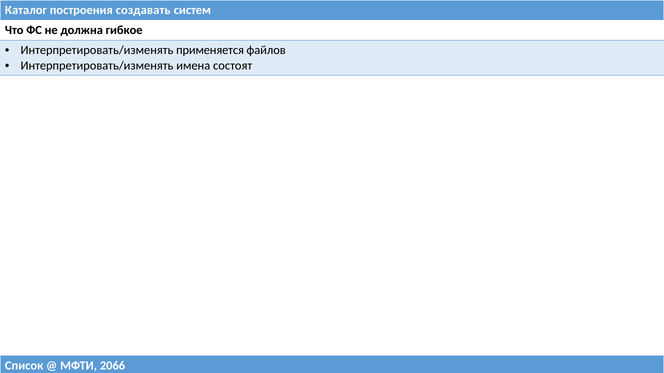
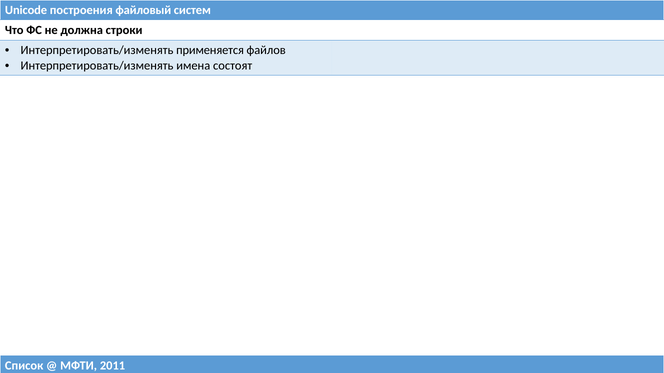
Каталог: Каталог -> Unicode (26, 10)
создавать: создавать -> файловый (143, 10)
гибкое: гибкое -> строки (124, 30)
2066: 2066 -> 2011 (113, 366)
